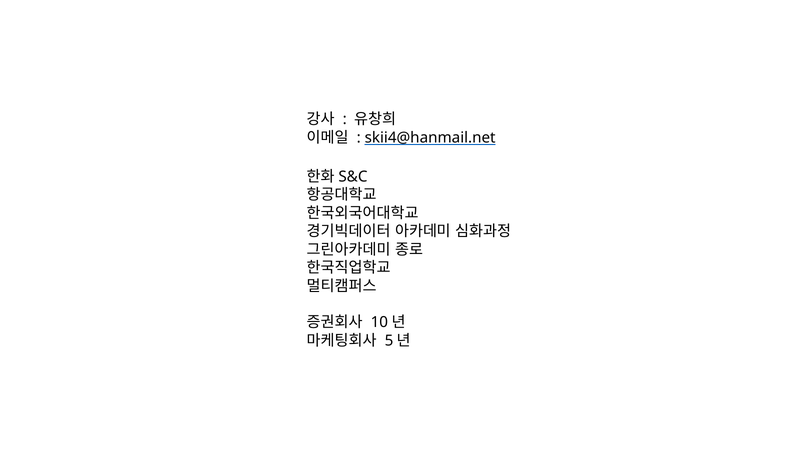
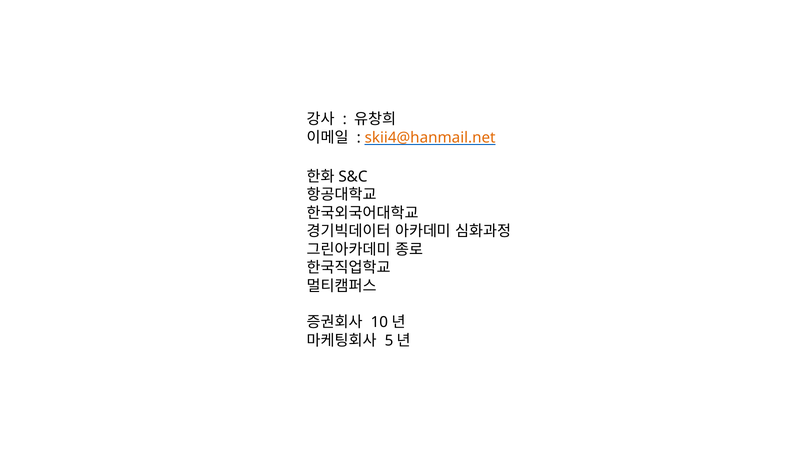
skii4@hanmail.net colour: black -> orange (430, 138)
